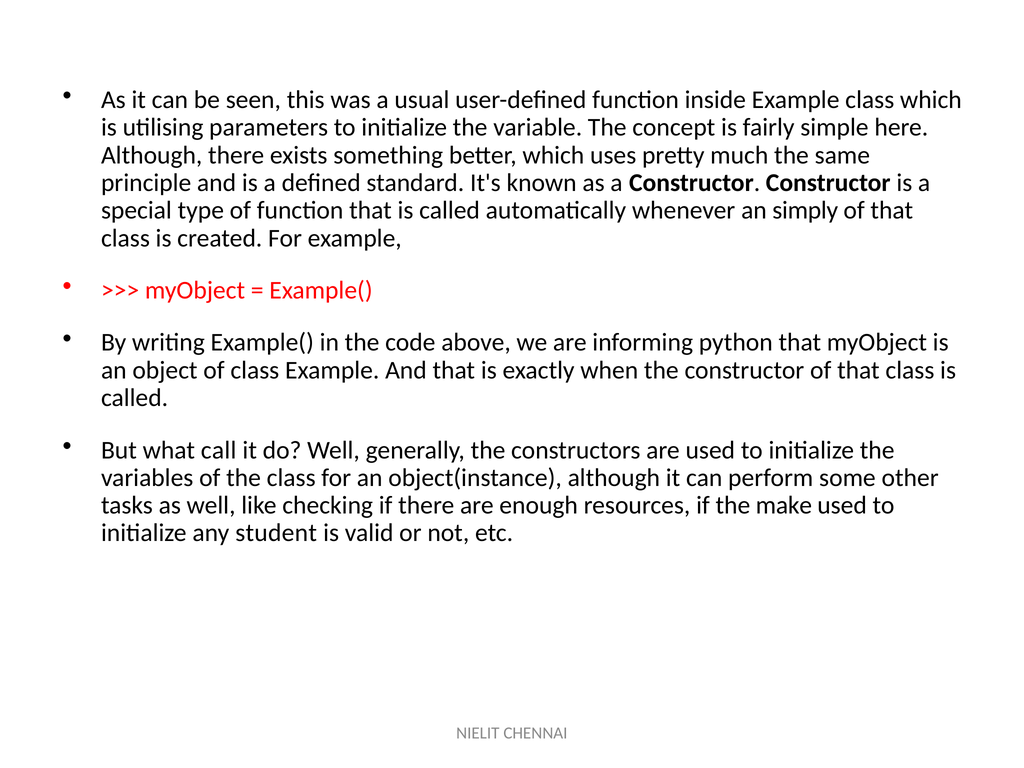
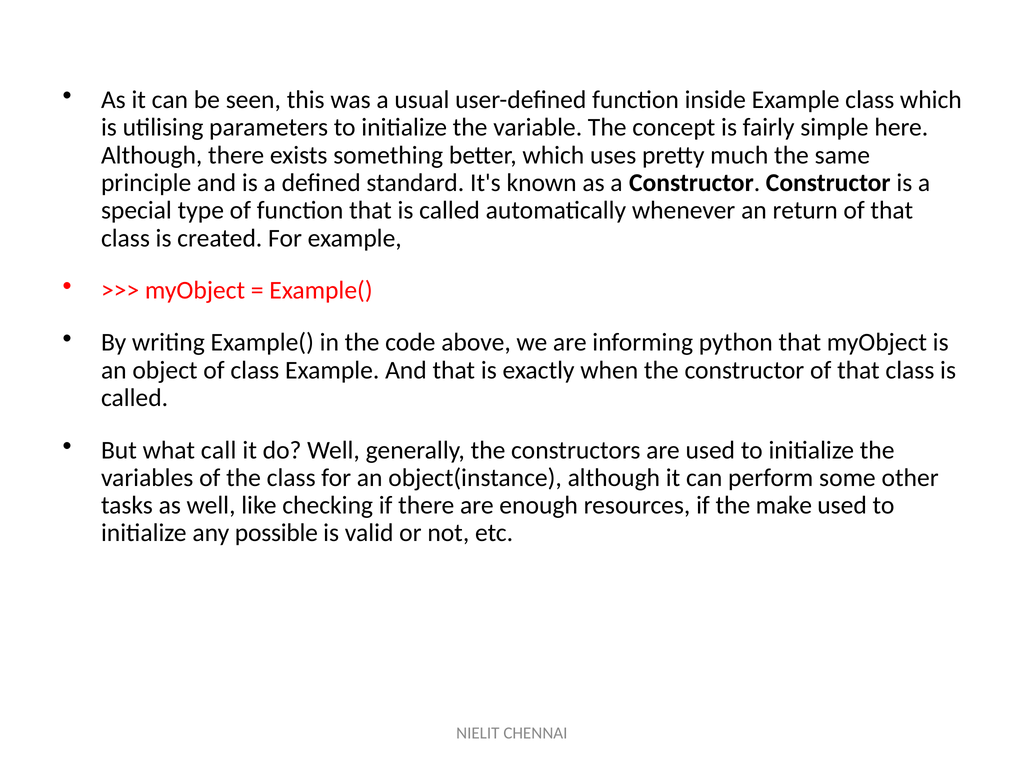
simply: simply -> return (805, 210)
student: student -> possible (276, 533)
